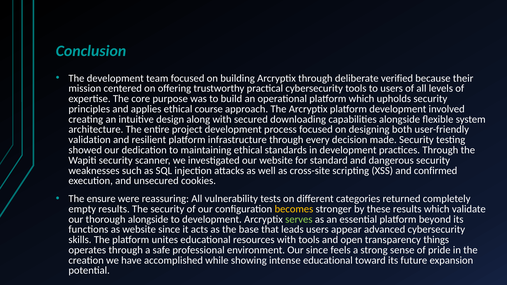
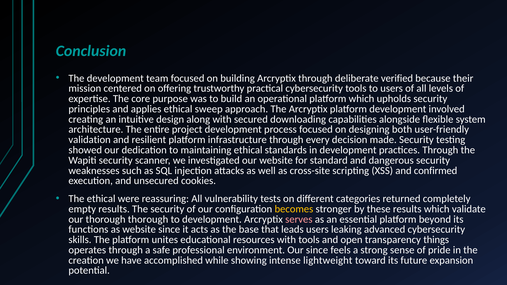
course: course -> sweep (209, 109)
The ensure: ensure -> ethical (101, 199)
thorough alongside: alongside -> thorough (148, 219)
serves colour: light green -> pink (299, 219)
appear: appear -> leaking (346, 230)
intense educational: educational -> lightweight (328, 260)
